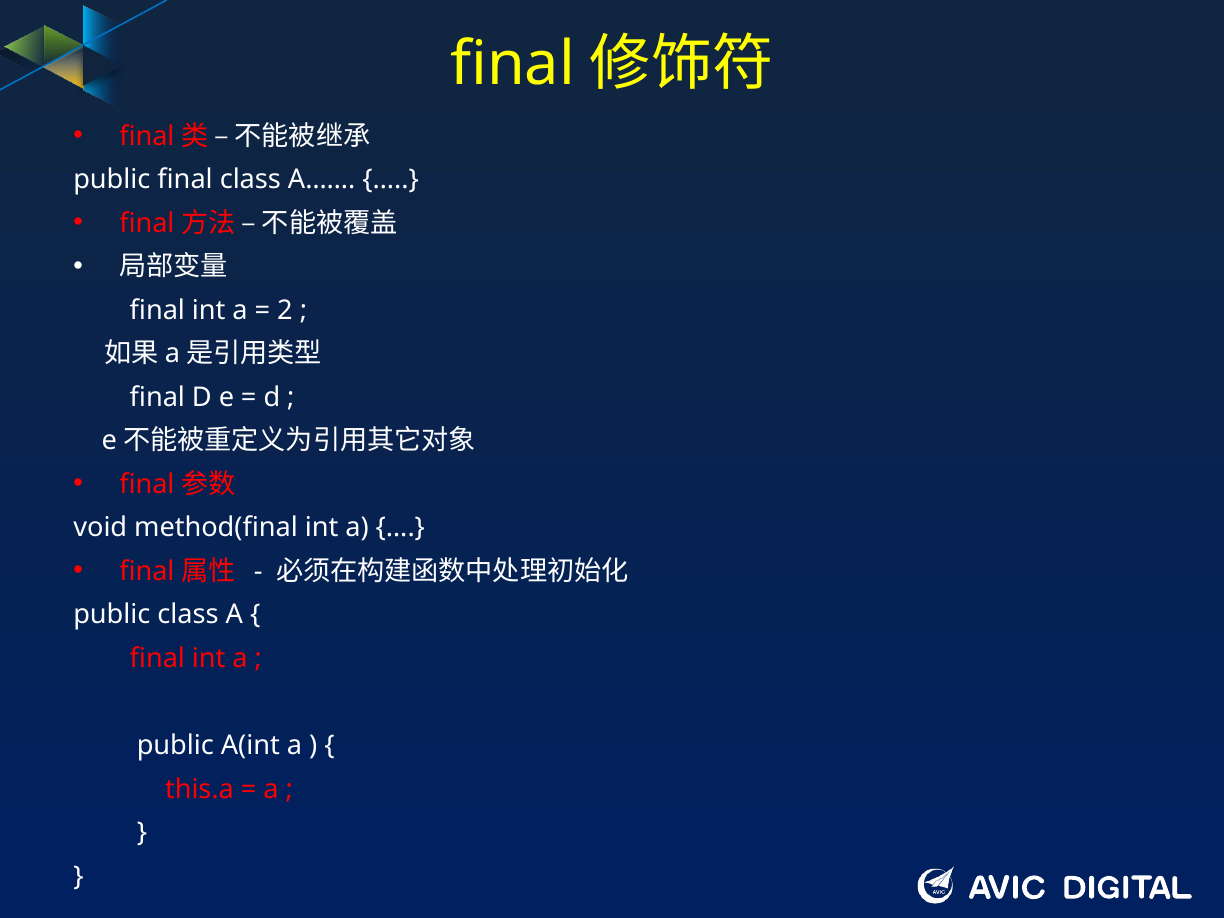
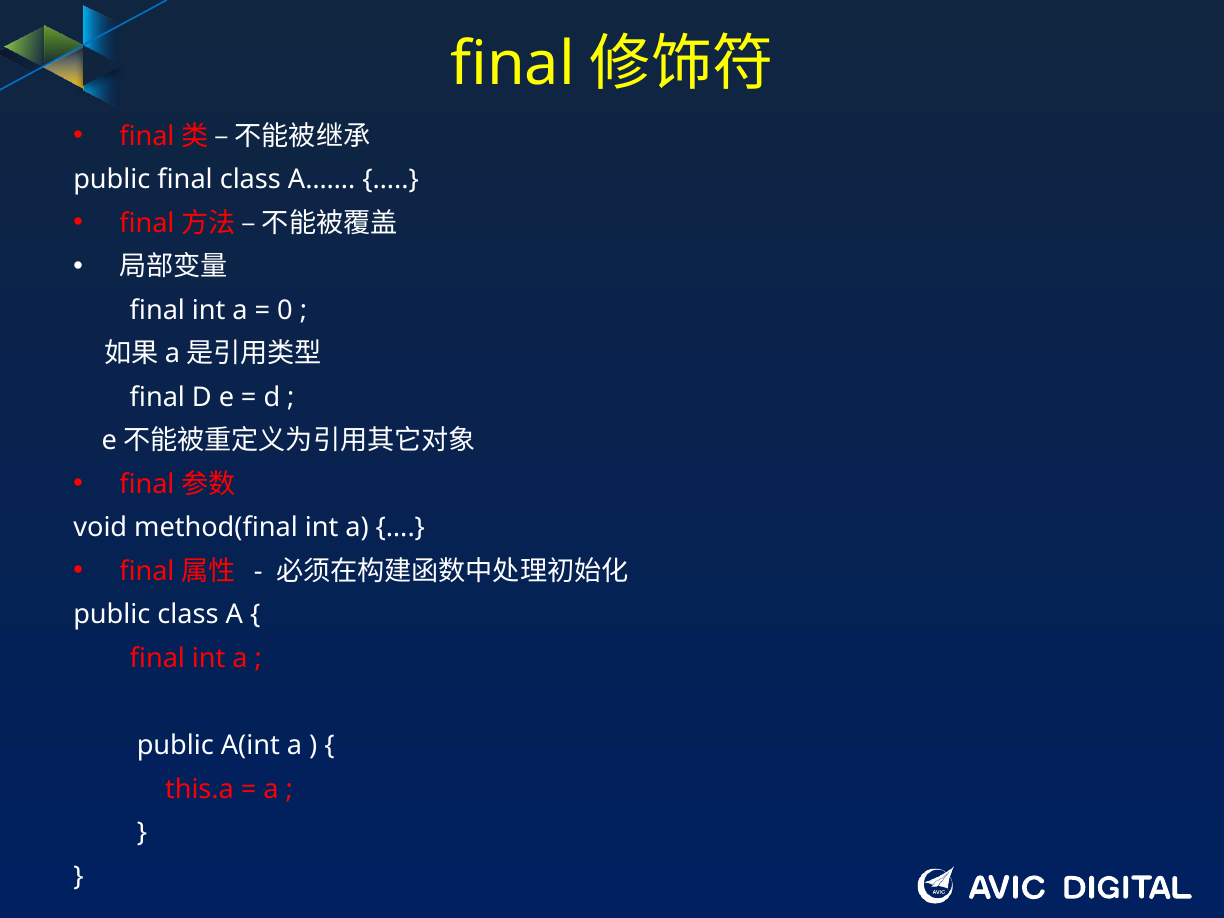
2: 2 -> 0 (285, 310)
